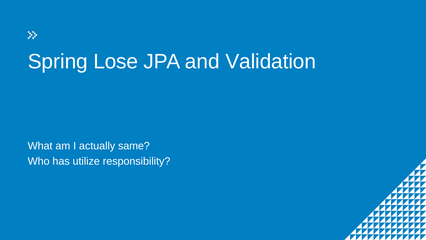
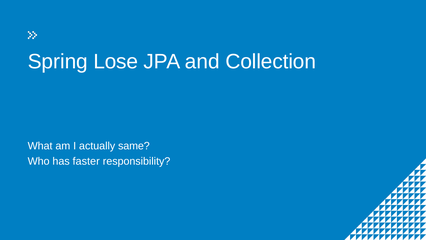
Validation: Validation -> Collection (271, 62)
utilize: utilize -> faster (86, 161)
